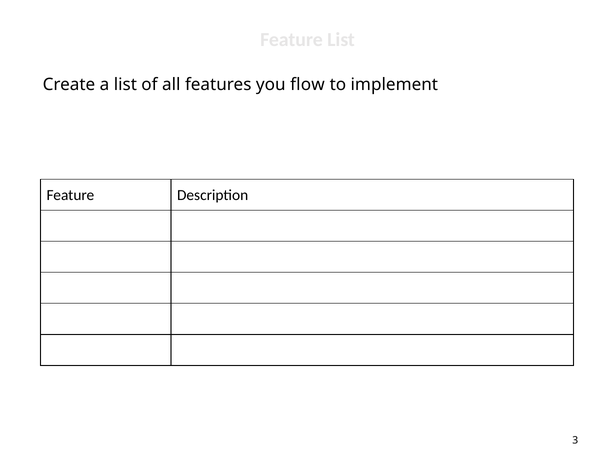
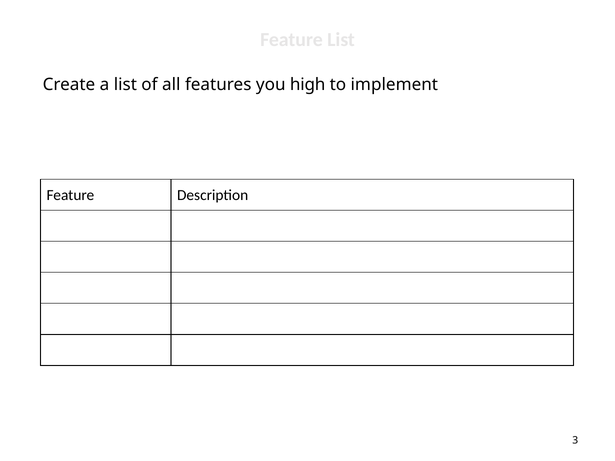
flow: flow -> high (308, 85)
